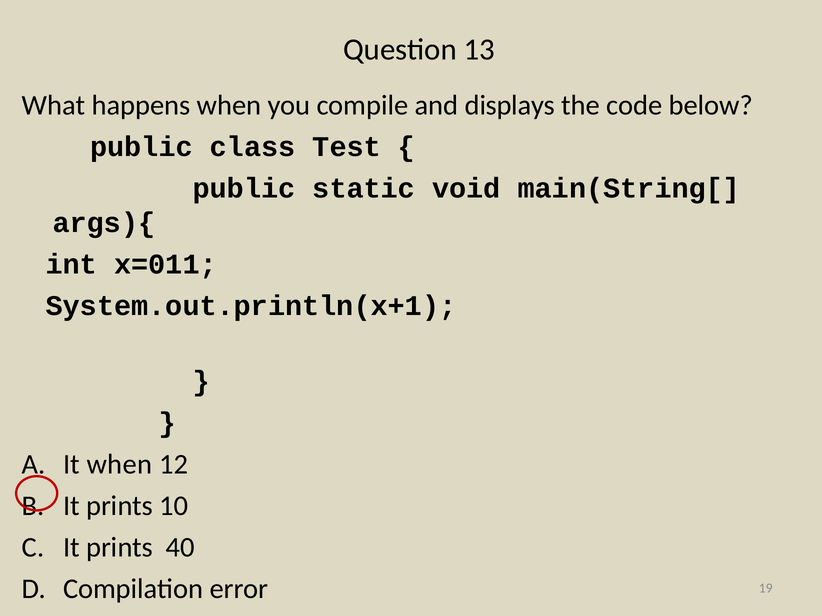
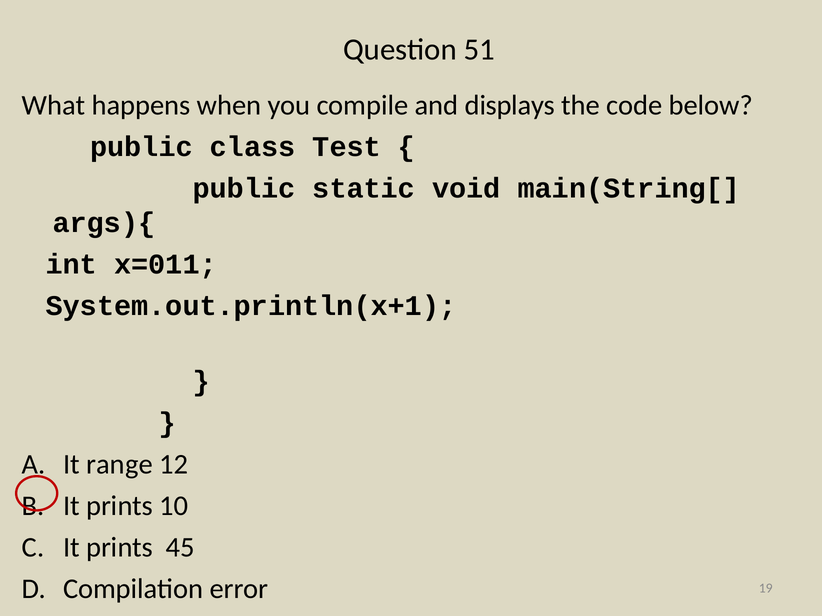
13: 13 -> 51 (479, 49)
It when: when -> range (119, 465)
40: 40 -> 45 (180, 548)
